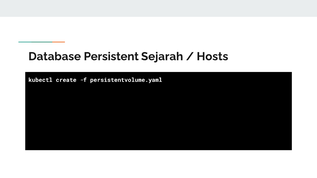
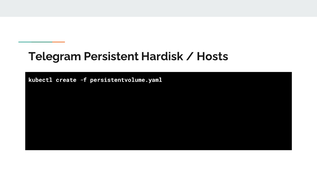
Database: Database -> Telegram (55, 57)
Sejarah: Sejarah -> Hardisk (162, 57)
